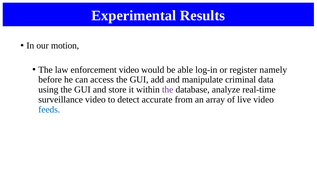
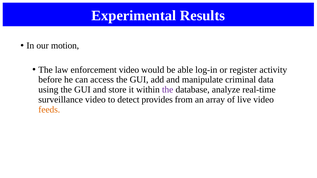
namely: namely -> activity (273, 70)
accurate: accurate -> provides (157, 100)
feeds colour: blue -> orange (49, 110)
